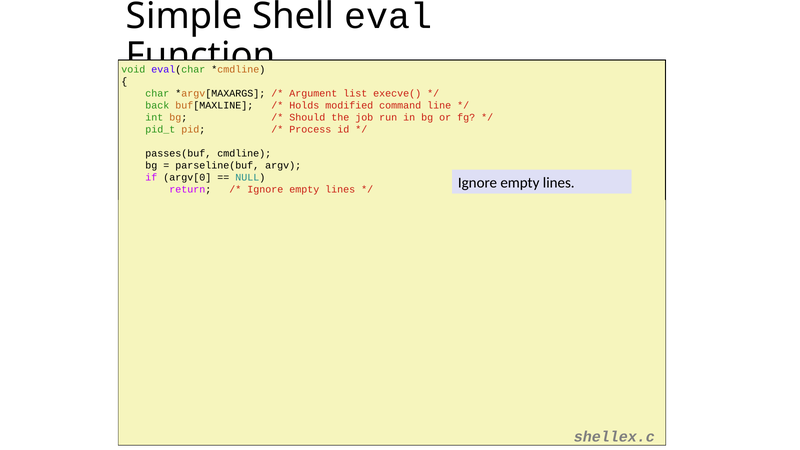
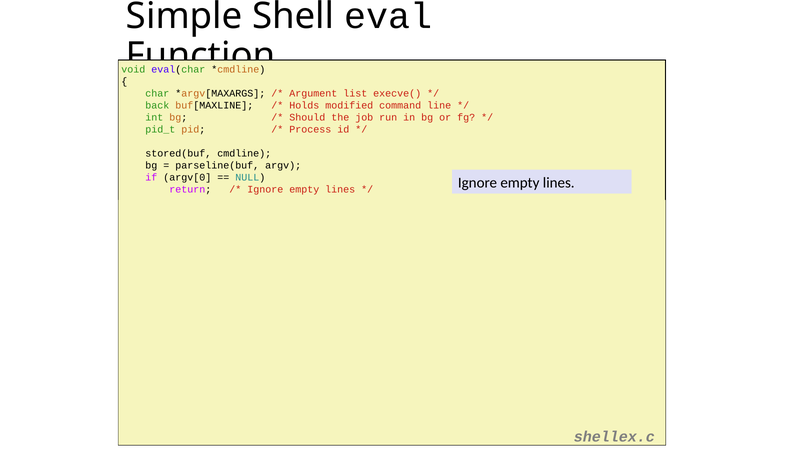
passes(buf: passes(buf -> stored(buf (178, 154)
